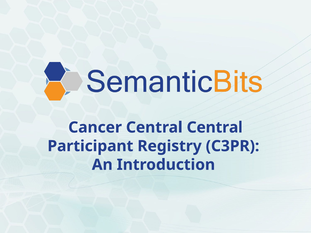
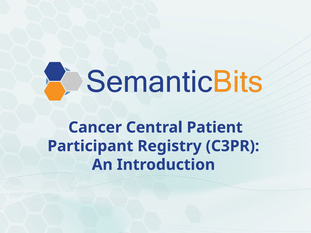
Central Central: Central -> Patient (215, 128)
